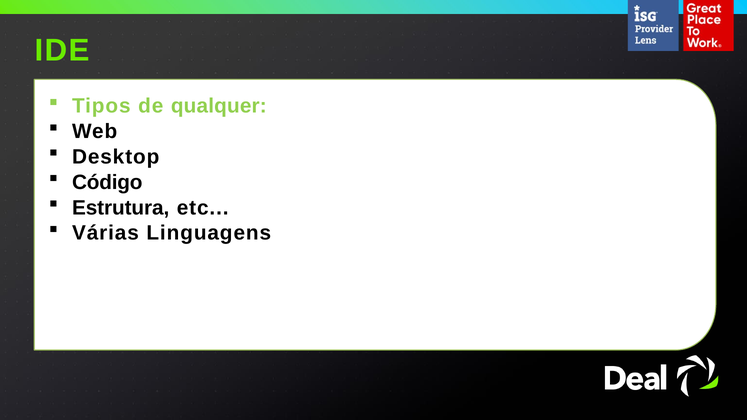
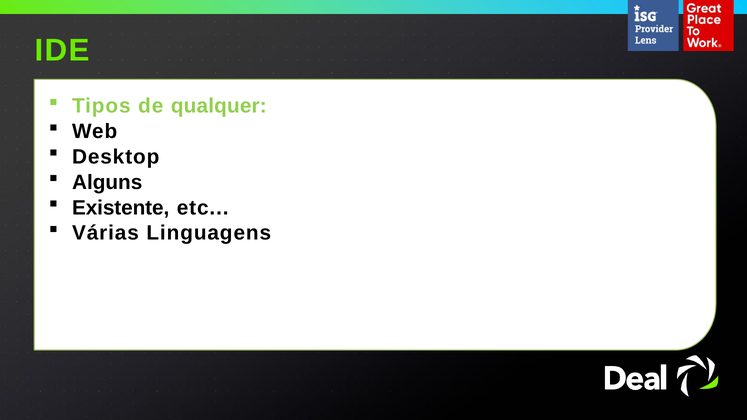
Código: Código -> Alguns (107, 182)
Estrutura: Estrutura -> Existente (121, 208)
